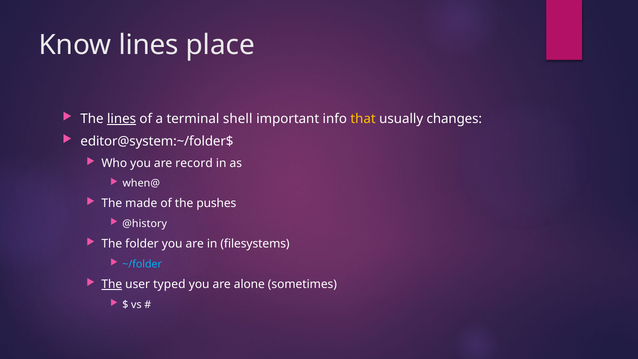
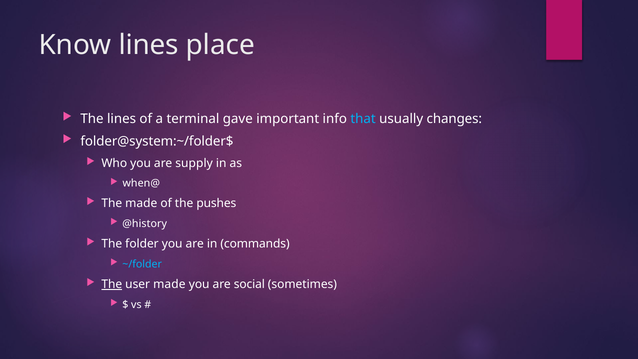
lines underline: present -> none (122, 119)
shell: shell -> gave (238, 119)
that colour: yellow -> light blue (363, 119)
editor@system:~/folder$: editor@system:~/folder$ -> folder@system:~/folder$ (157, 141)
record: record -> supply (194, 163)
filesystems: filesystems -> commands (255, 244)
user typed: typed -> made (169, 284)
alone: alone -> social (249, 284)
